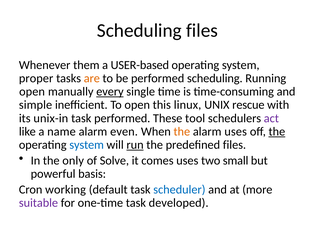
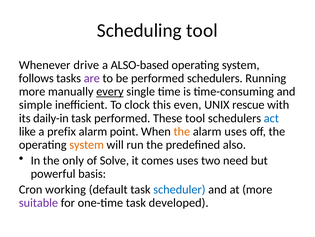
Scheduling files: files -> tool (202, 30)
them: them -> drive (86, 65)
USER-based: USER-based -> ALSO-based (140, 65)
proper: proper -> follows (36, 78)
are colour: orange -> purple (92, 78)
performed scheduling: scheduling -> schedulers (215, 78)
open: open -> more (32, 91)
To open: open -> clock (137, 105)
linux: linux -> even (188, 105)
unix-in: unix-in -> daily-in (51, 118)
act colour: purple -> blue (271, 118)
name: name -> prefix (62, 131)
even: even -> point (124, 131)
the underline: present -> none (277, 131)
system colour: blue -> orange (87, 144)
run underline: present -> none (135, 144)
predefined files: files -> also (234, 144)
small: small -> need (236, 160)
